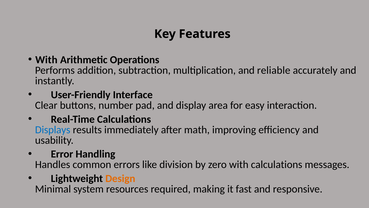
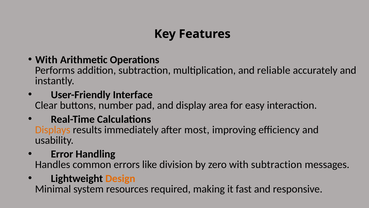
Displays colour: blue -> orange (53, 129)
math: math -> most (197, 129)
with calculations: calculations -> subtraction (277, 164)
